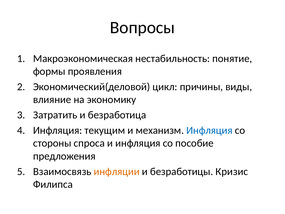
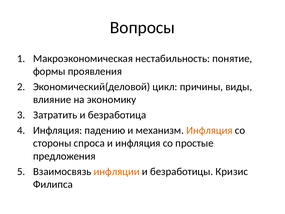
текущим: текущим -> падению (105, 130)
Инфляция colour: blue -> orange (209, 130)
пособие: пособие -> простые (195, 143)
